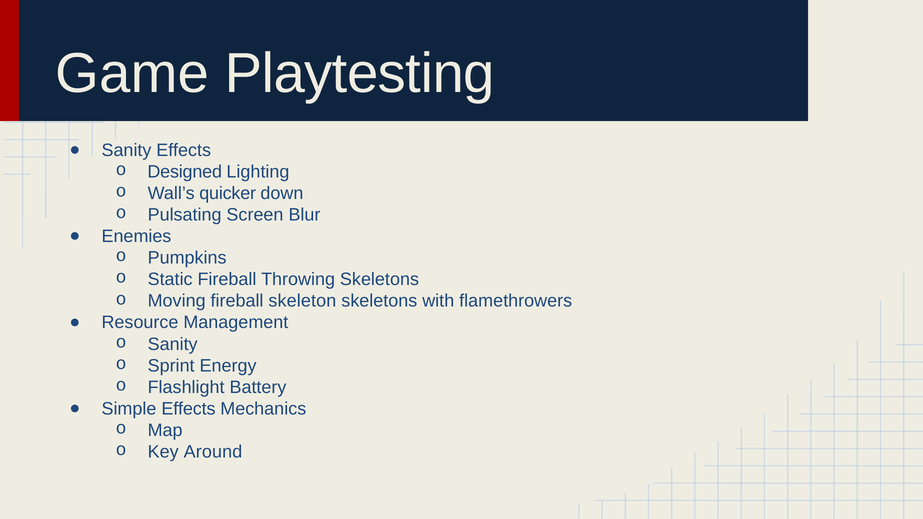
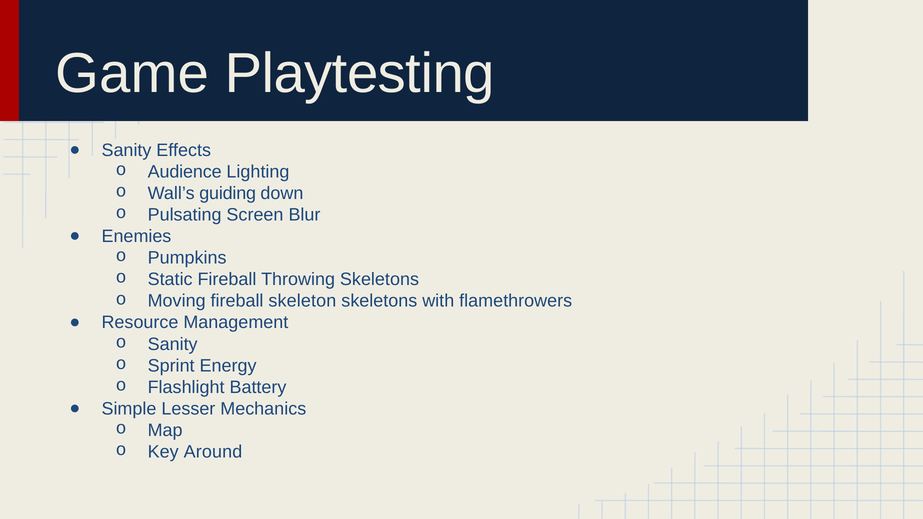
Designed: Designed -> Audience (185, 172)
quicker: quicker -> guiding (228, 193)
Simple Effects: Effects -> Lesser (188, 409)
